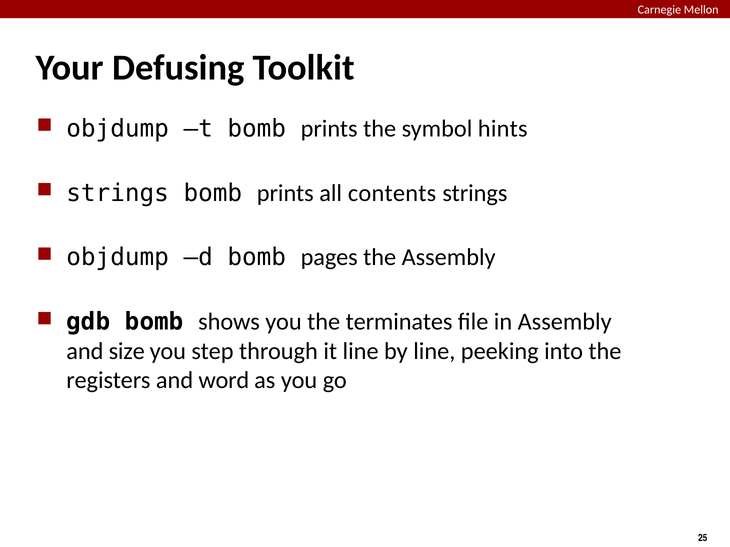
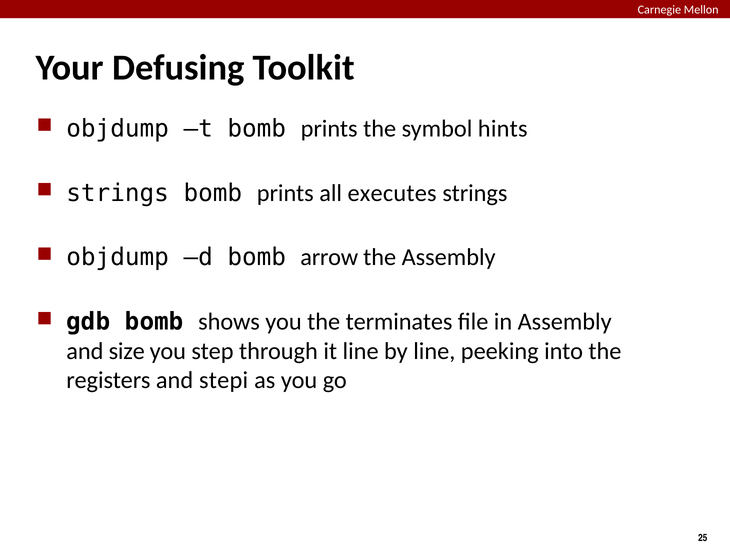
contents: contents -> executes (392, 193)
pages: pages -> arrow (329, 258)
word: word -> stepi (224, 381)
